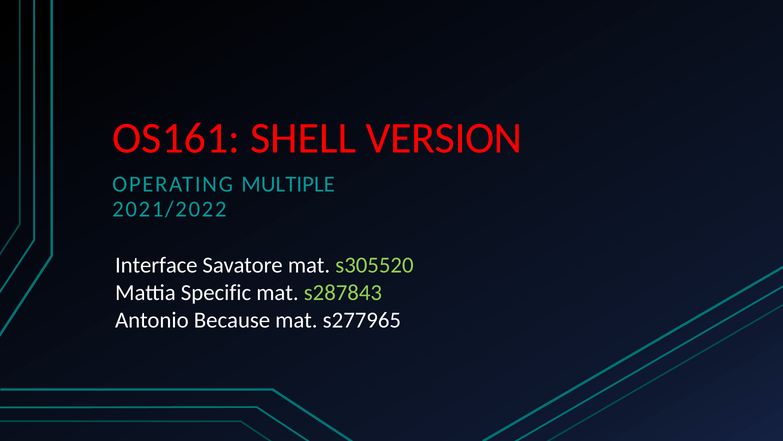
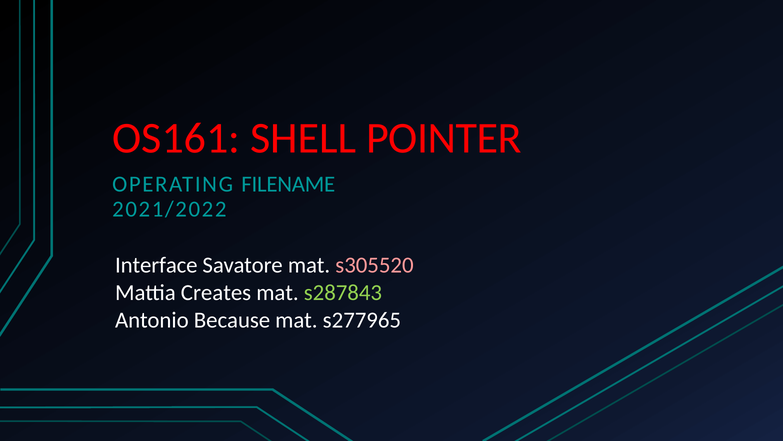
VERSION: VERSION -> POINTER (444, 138)
MULTIPLE: MULTIPLE -> FILENAME (288, 184)
s305520 colour: light green -> pink (374, 265)
Specific: Specific -> Creates (216, 293)
